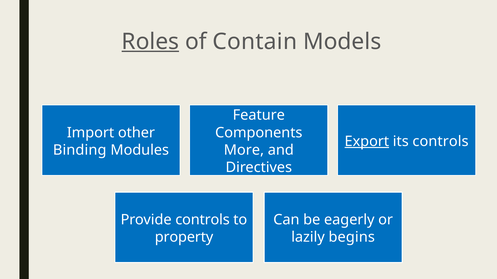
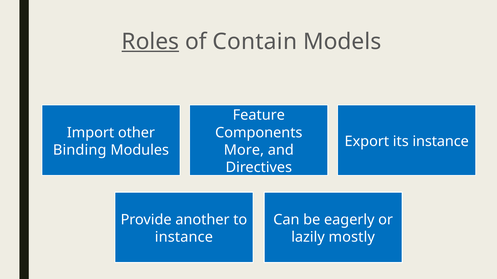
Export underline: present -> none (367, 142)
its controls: controls -> instance (441, 142)
Provide controls: controls -> another (202, 220)
property: property -> instance (184, 237)
begins: begins -> mostly (352, 237)
